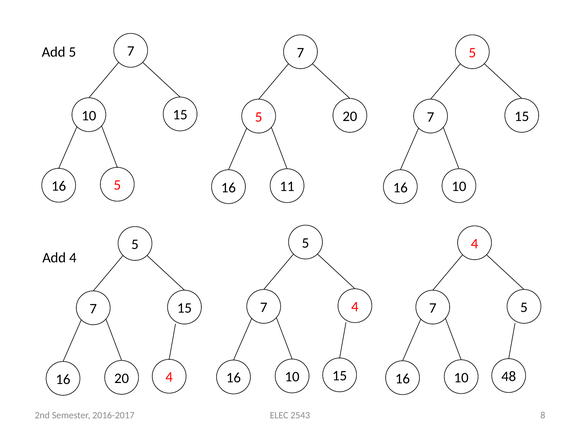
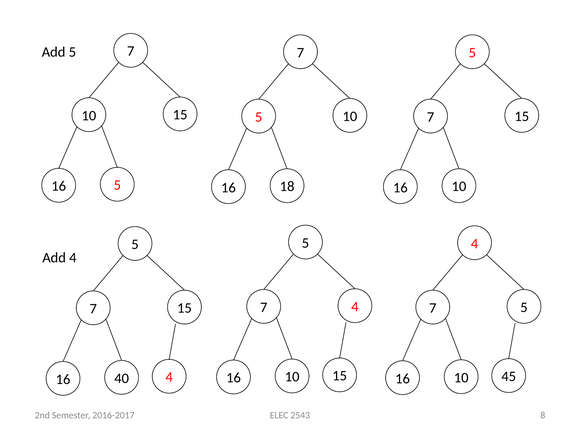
5 20: 20 -> 10 (350, 116)
11: 11 -> 18 (287, 187)
48: 48 -> 45 (509, 376)
16 20: 20 -> 40 (122, 378)
